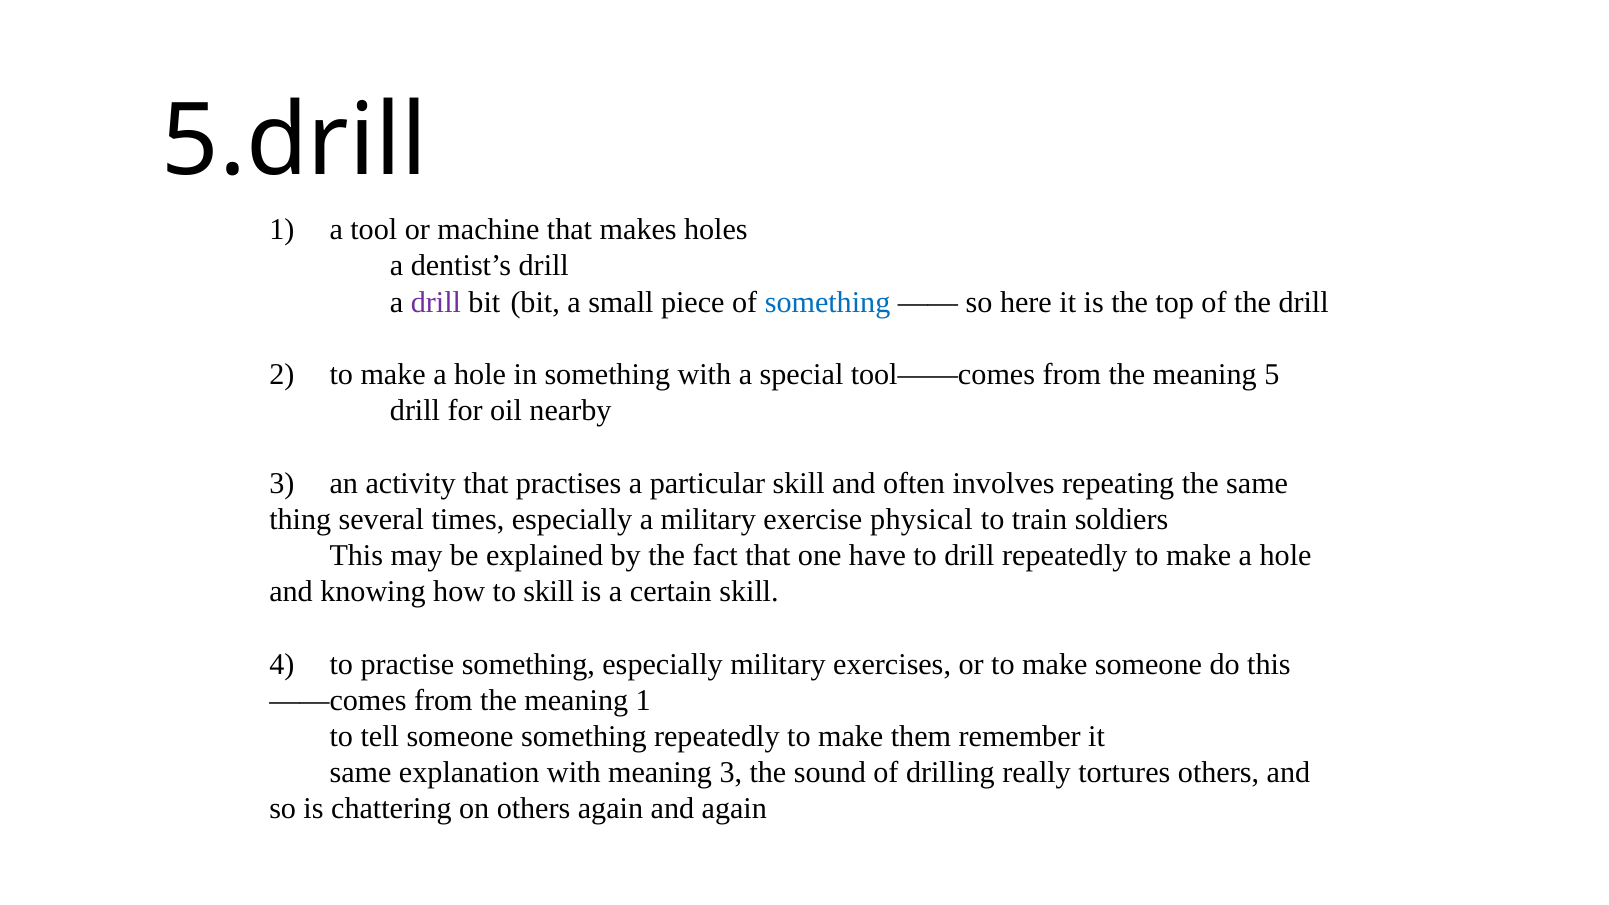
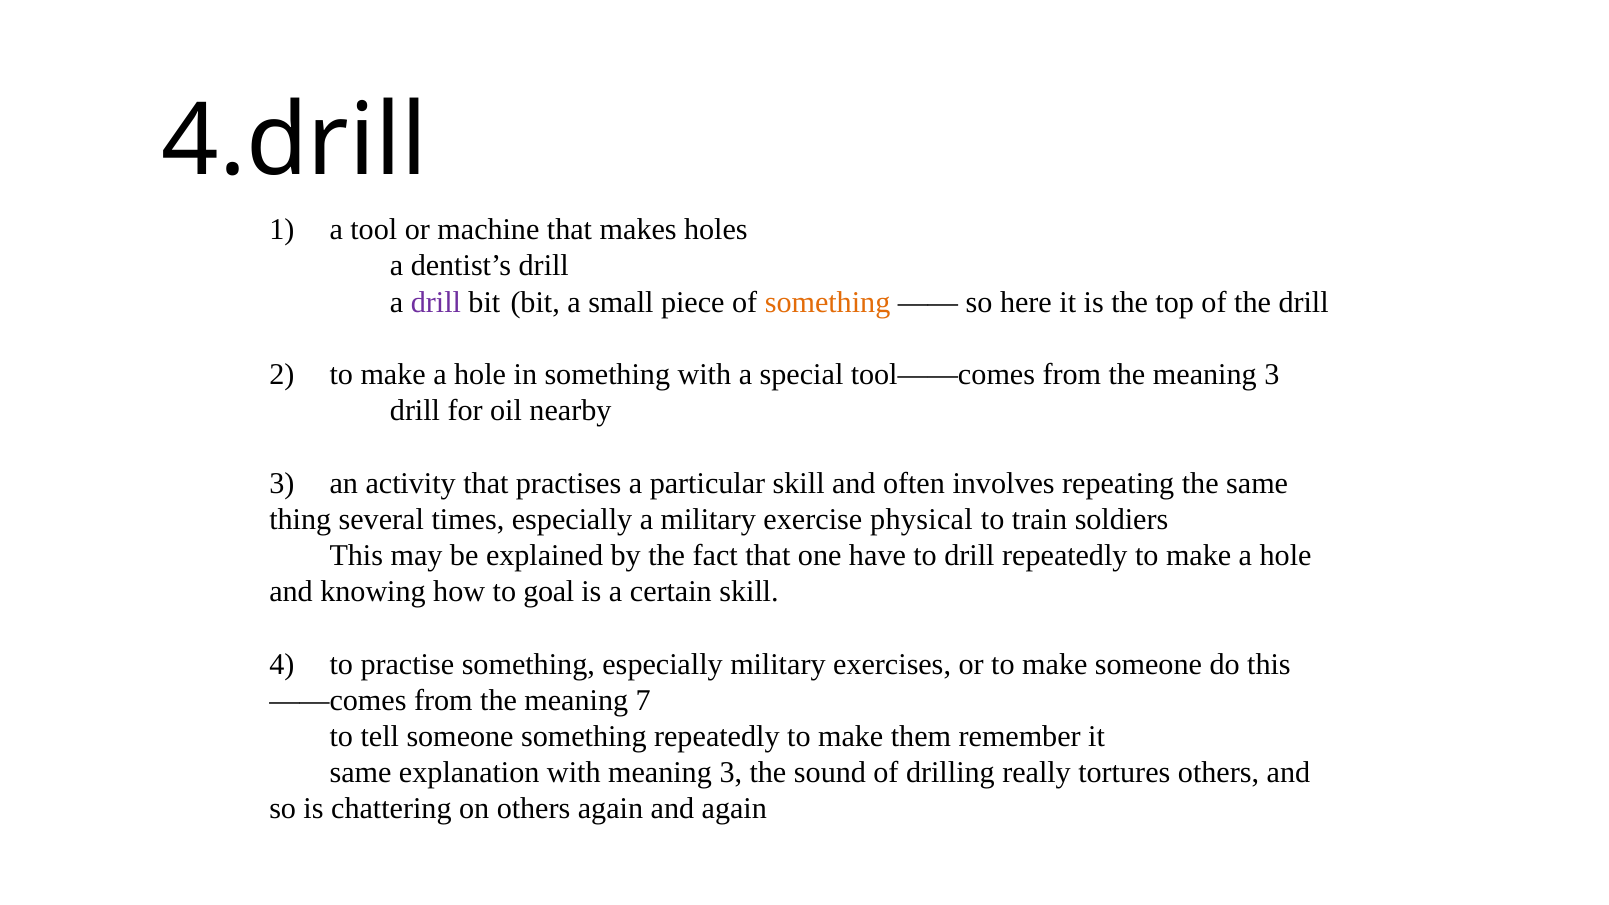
5.drill: 5.drill -> 4.drill (294, 141)
something colour: blue -> orange (828, 302)
the meaning 5: 5 -> 3 (1272, 375)
to skill: skill -> goal (549, 592)
meaning 1: 1 -> 7 (643, 700)
